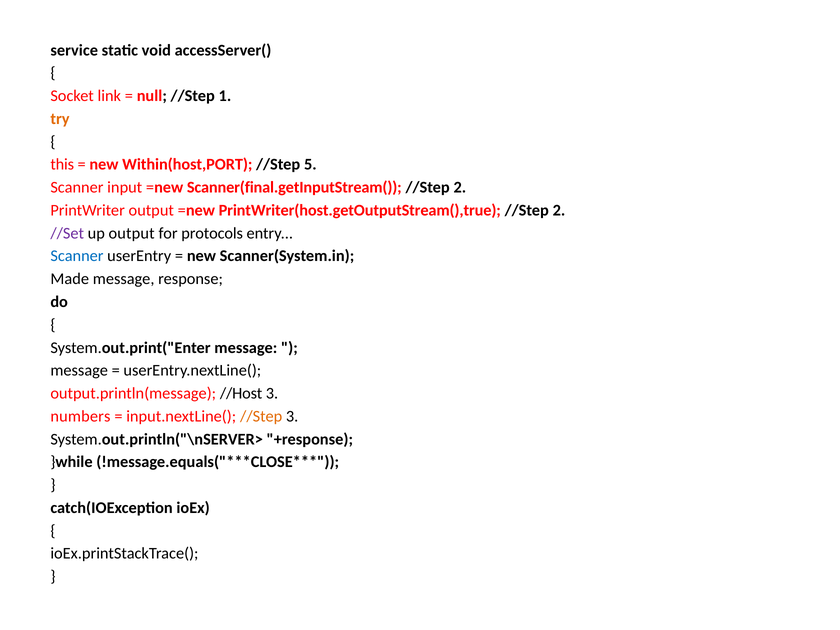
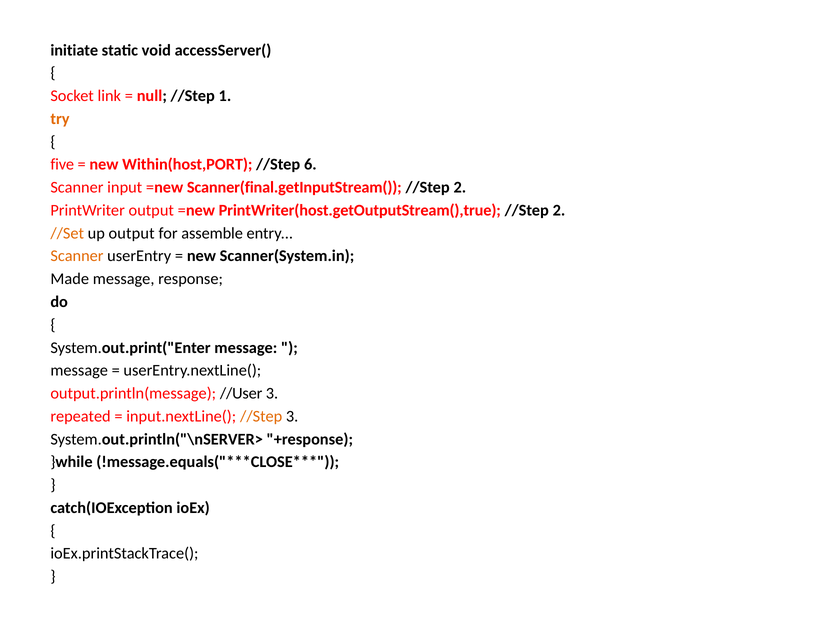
service: service -> initiate (74, 50)
this: this -> five (62, 165)
5: 5 -> 6 (310, 165)
//Set colour: purple -> orange (67, 233)
protocols: protocols -> assemble (212, 233)
Scanner colour: blue -> orange (77, 256)
//Host: //Host -> //User (241, 393)
numbers: numbers -> repeated (81, 416)
